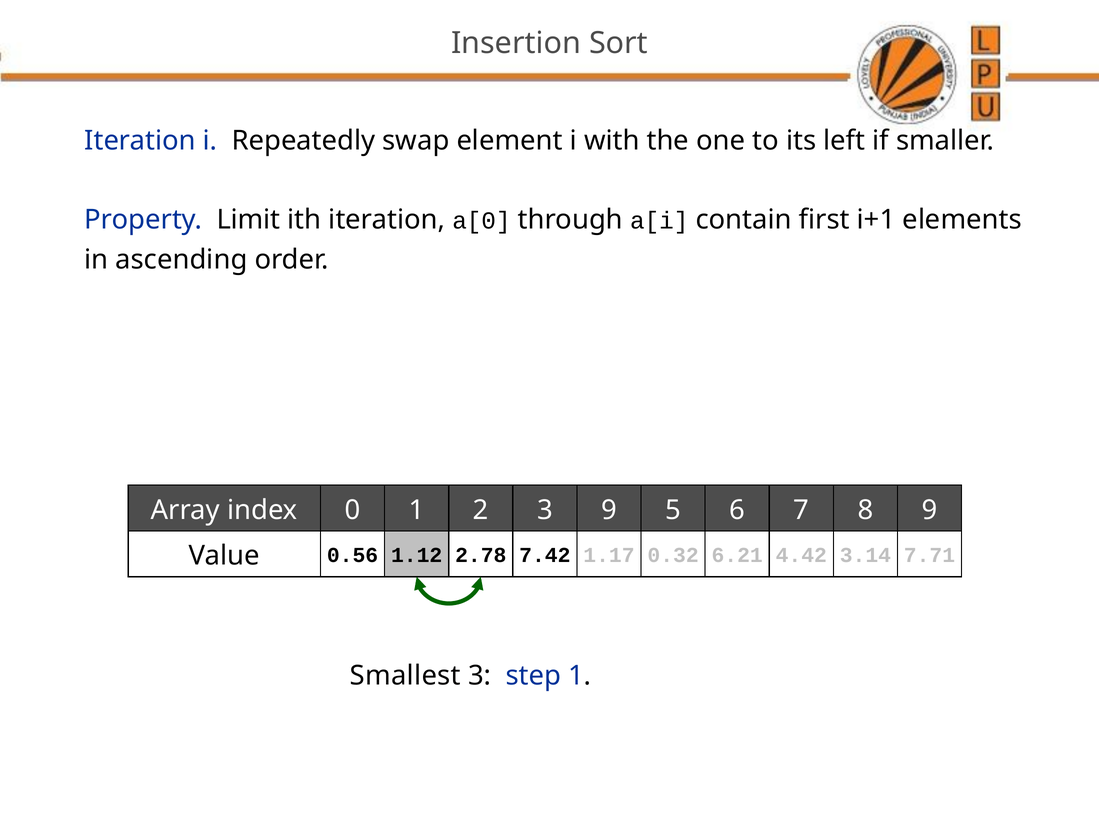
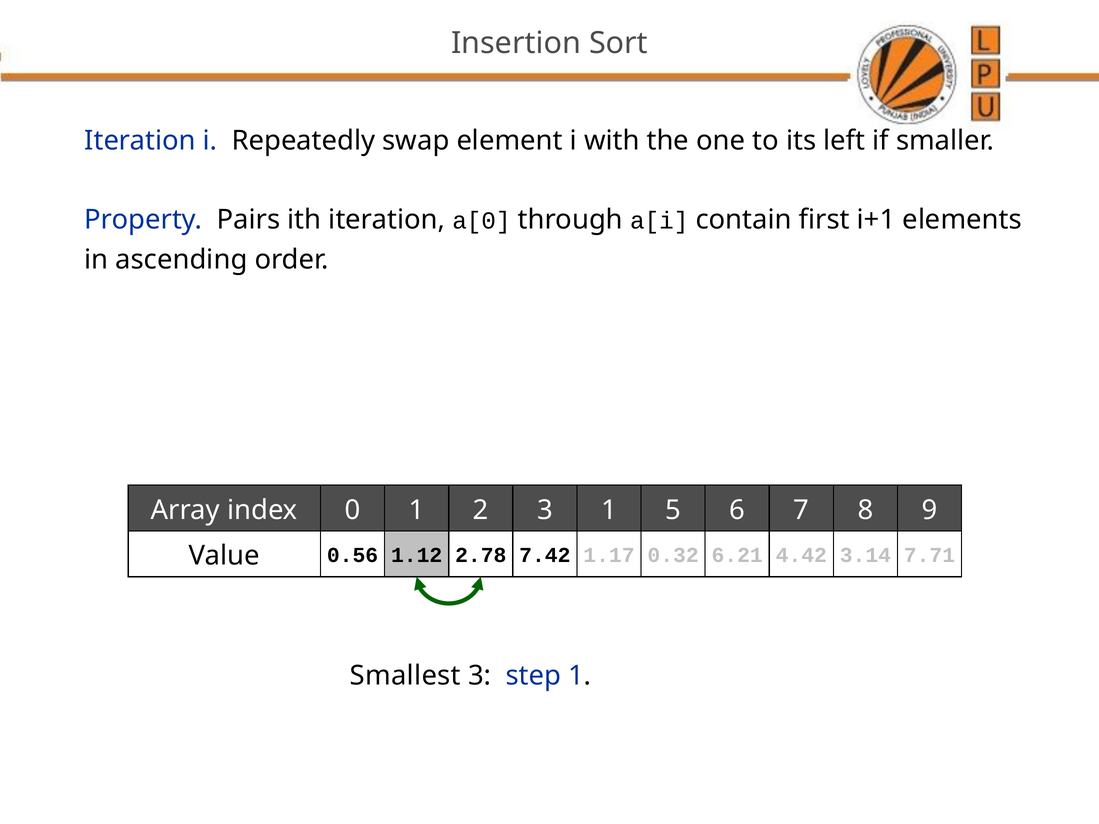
Limit: Limit -> Pairs (248, 220)
3 9: 9 -> 1 (609, 510)
